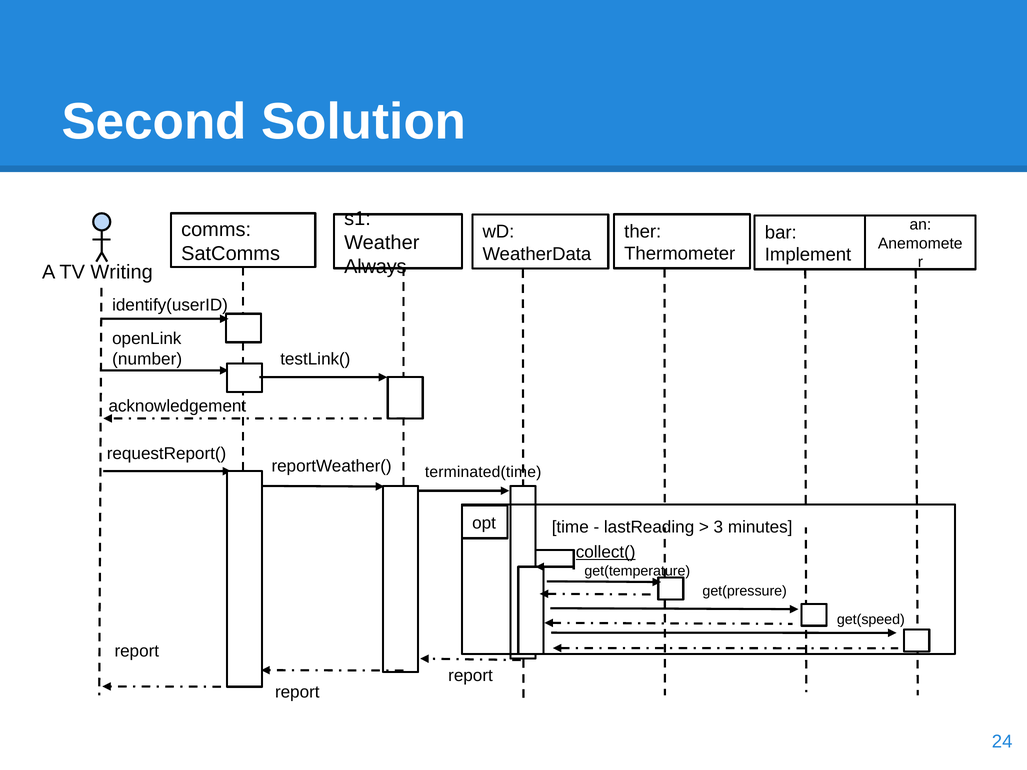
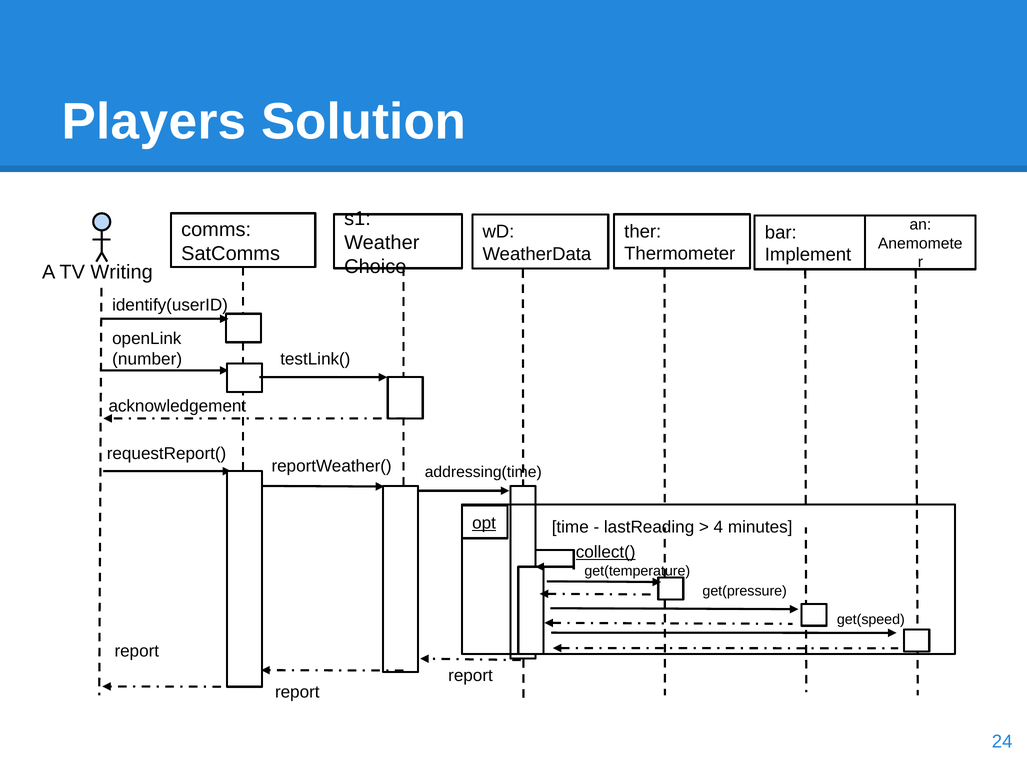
Second: Second -> Players (154, 122)
Always: Always -> Choice (375, 267)
terminated(time: terminated(time -> addressing(time (483, 472)
opt underline: none -> present (484, 523)
3: 3 -> 4 (718, 527)
